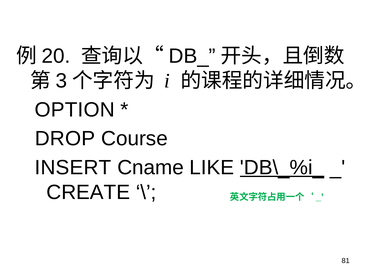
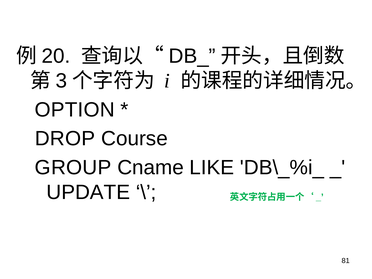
INSERT: INSERT -> GROUP (73, 168)
DB\_%i_ underline: present -> none (282, 168)
CREATE: CREATE -> UPDATE (88, 192)
